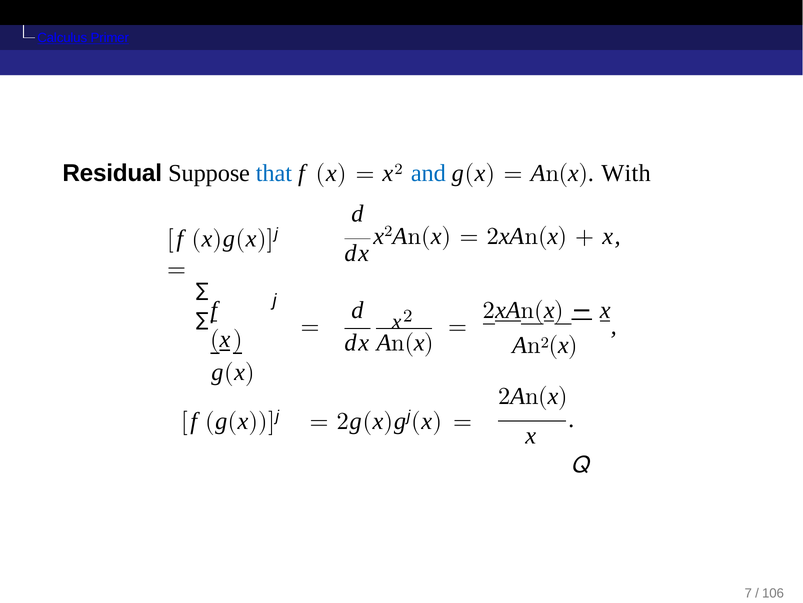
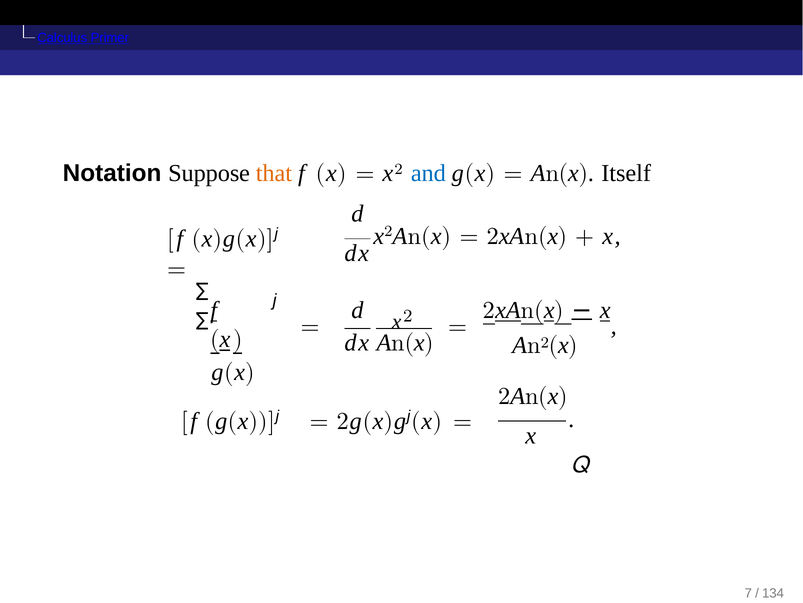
Residual: Residual -> Notation (112, 173)
that colour: blue -> orange (274, 173)
With: With -> Itself (626, 173)
106: 106 -> 134 (773, 593)
